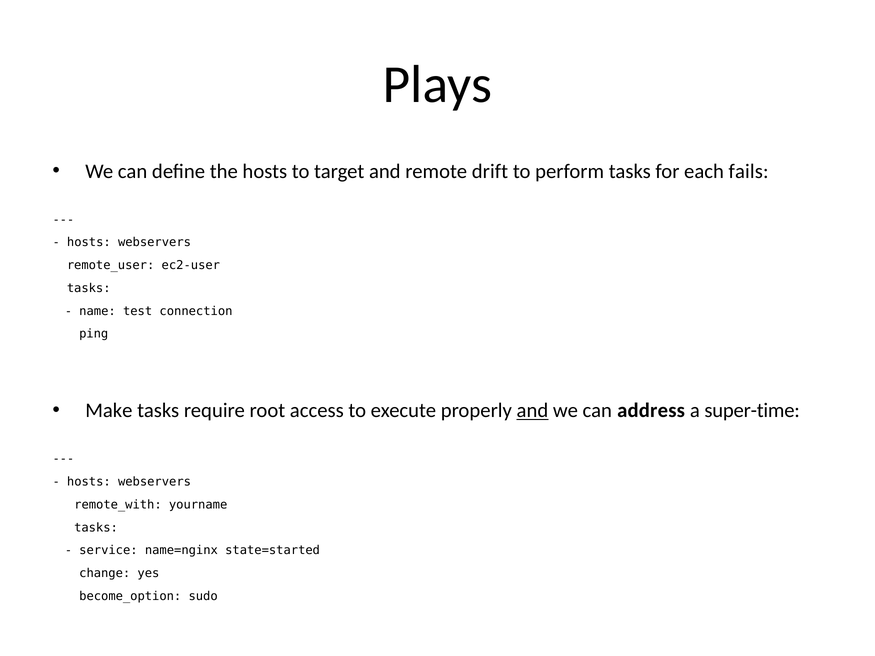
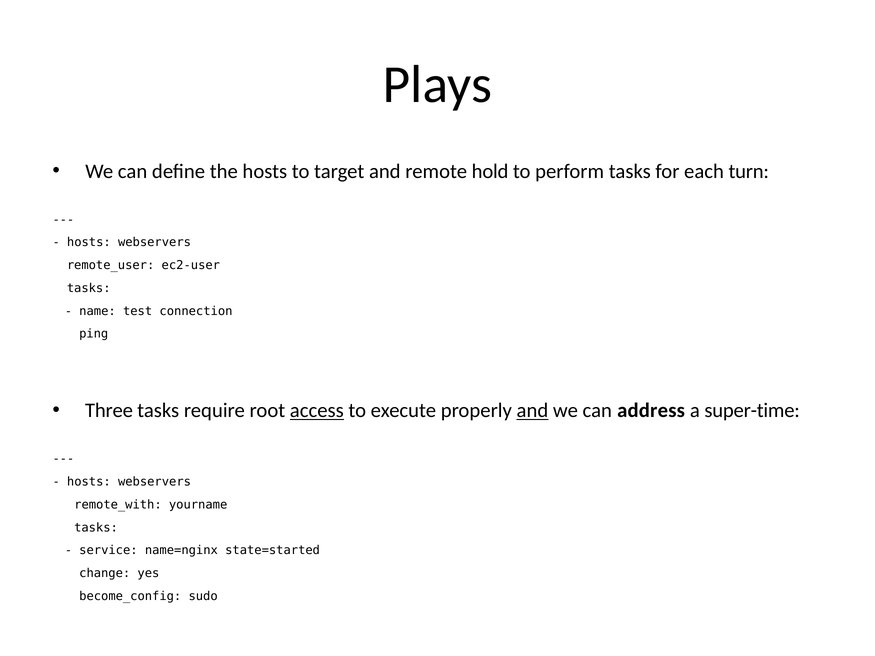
drift: drift -> hold (490, 171)
fails: fails -> turn (749, 171)
Make: Make -> Three (109, 411)
access underline: none -> present (317, 411)
become_option: become_option -> become_config (130, 596)
